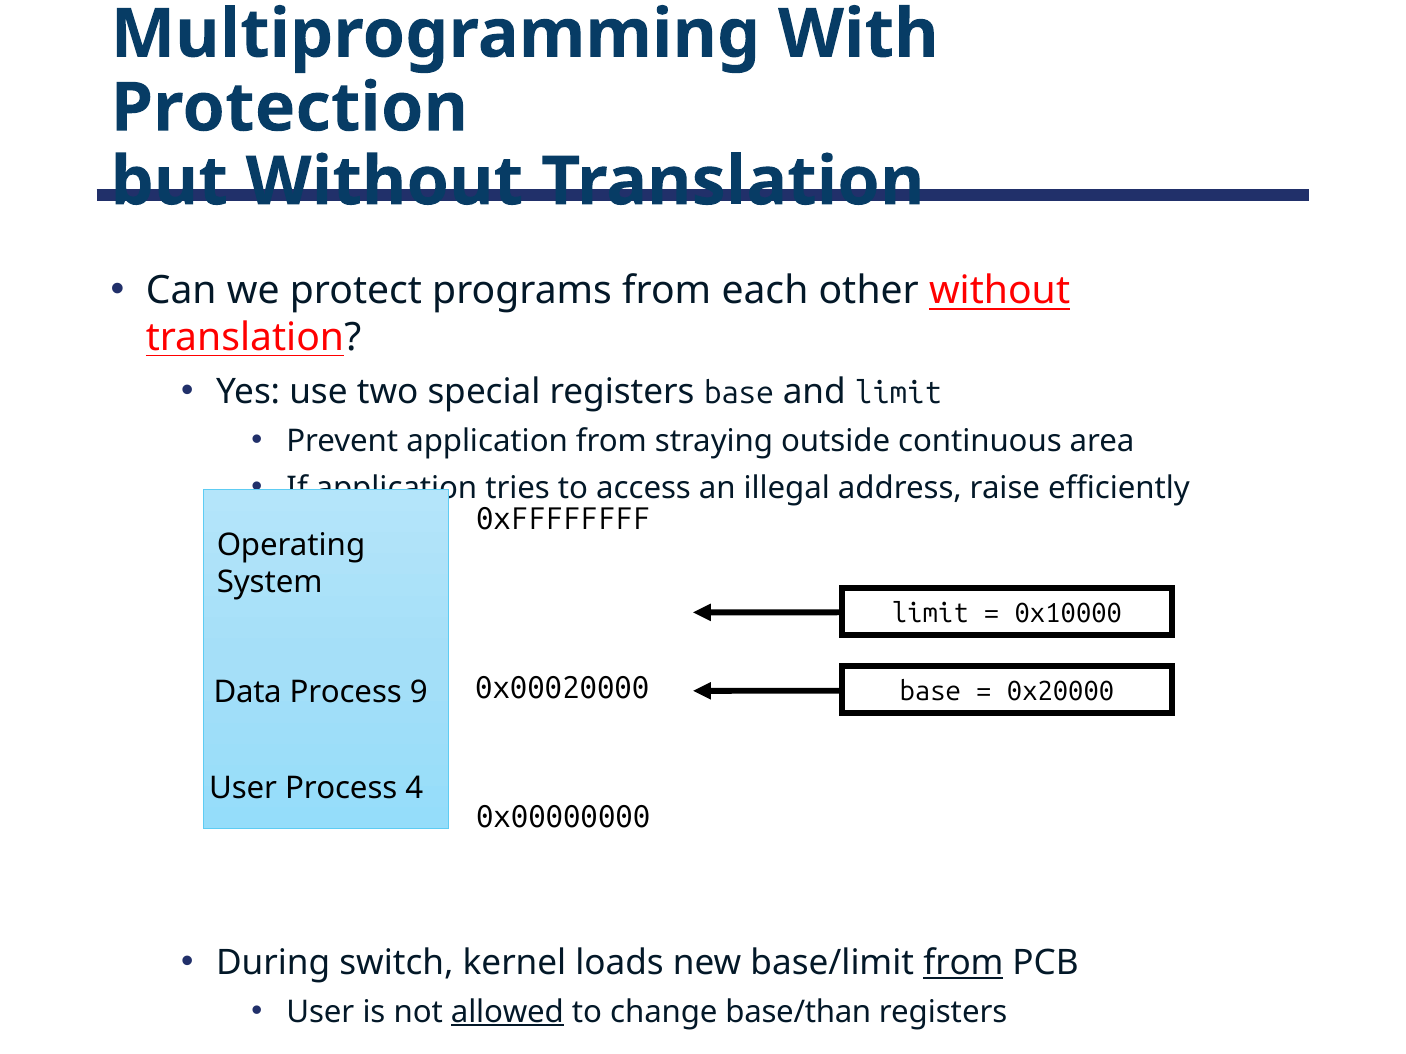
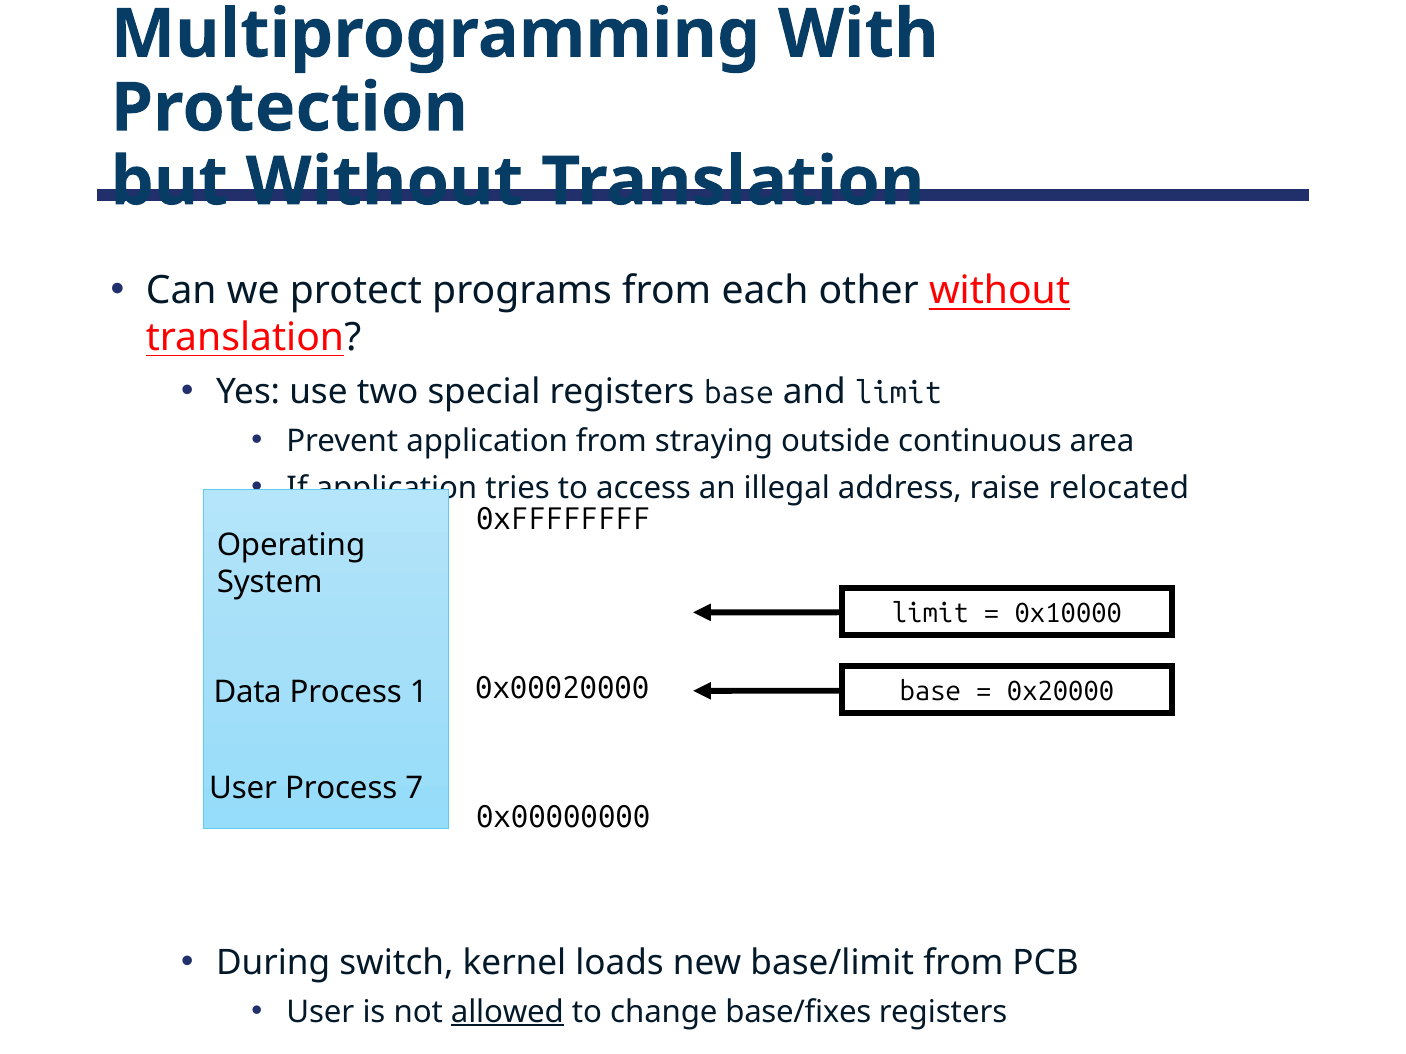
efficiently: efficiently -> relocated (1119, 488)
9: 9 -> 1 (419, 692)
4: 4 -> 7 (414, 789)
from underline: present -> none (963, 963)
base/than: base/than -> base/fixes (798, 1012)
